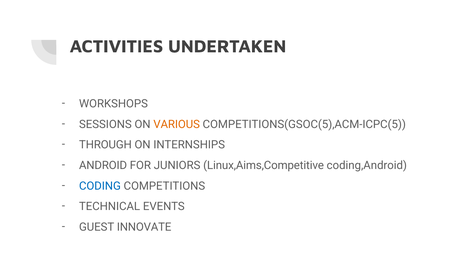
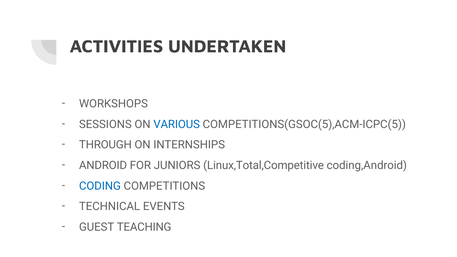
VARIOUS colour: orange -> blue (177, 124)
Linux,Aims,Competitive: Linux,Aims,Competitive -> Linux,Total,Competitive (264, 165)
INNOVATE: INNOVATE -> TEACHING (144, 227)
